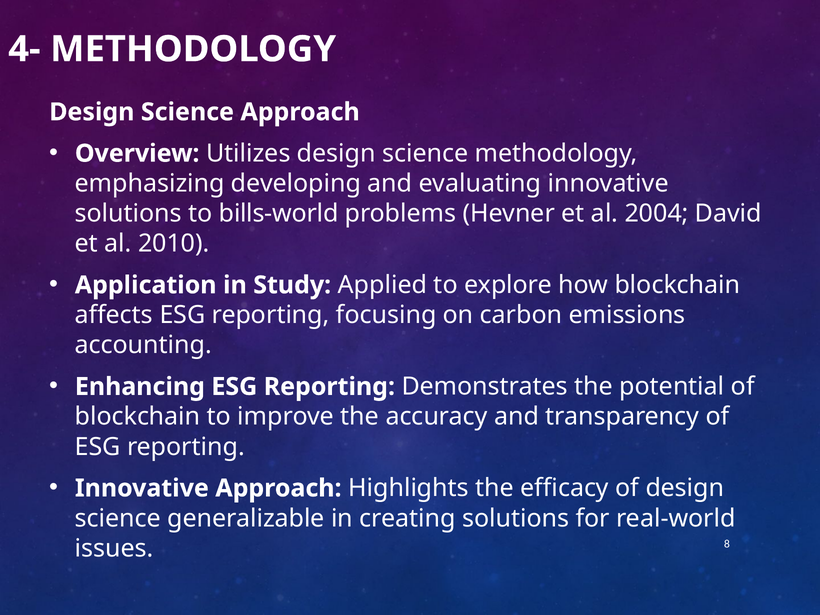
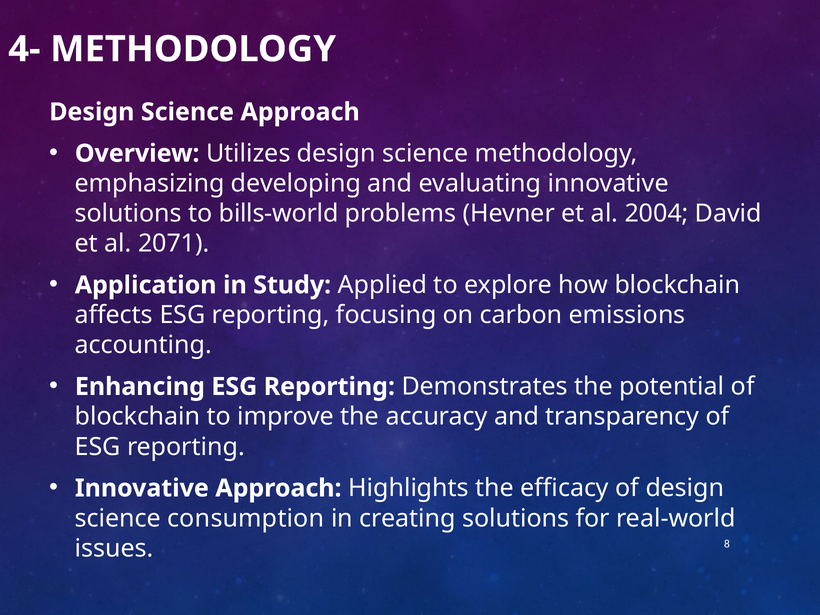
2010: 2010 -> 2071 (174, 244)
generalizable: generalizable -> consumption (246, 518)
